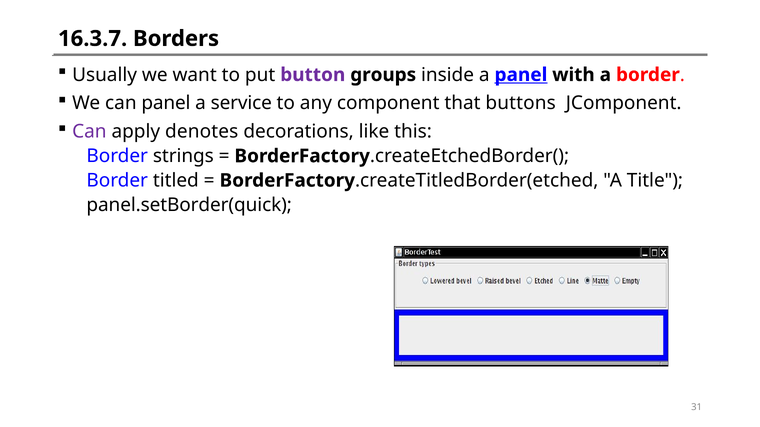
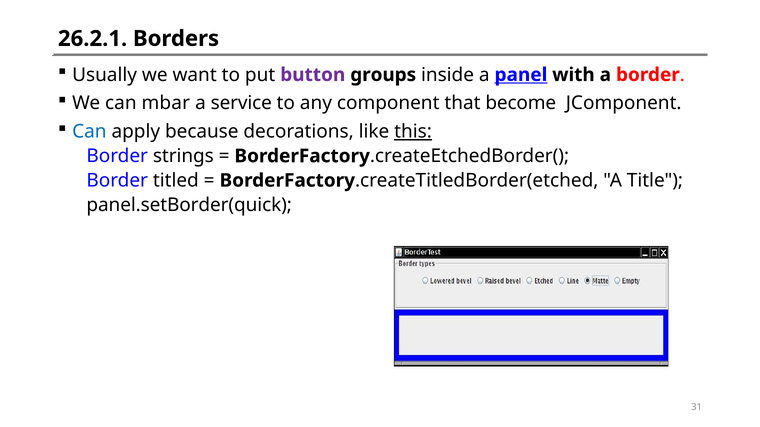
16.3.7: 16.3.7 -> 26.2.1 (93, 39)
can panel: panel -> mbar (166, 103)
buttons: buttons -> become (521, 103)
Can colour: purple -> blue (89, 132)
denotes: denotes -> because (202, 132)
this underline: none -> present (413, 132)
